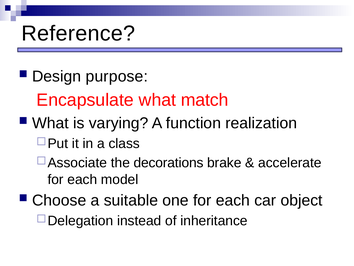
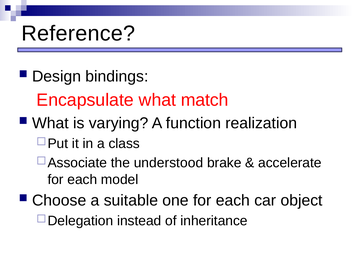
purpose: purpose -> bindings (117, 76)
decorations: decorations -> understood (168, 163)
